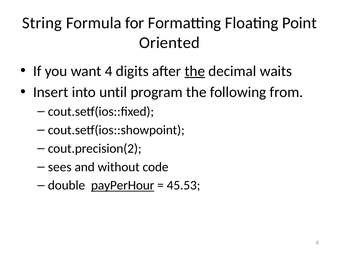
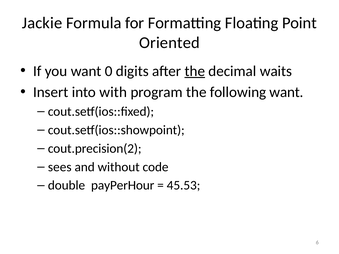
String: String -> Jackie (42, 23)
4: 4 -> 0 (109, 71)
until: until -> with (113, 92)
following from: from -> want (286, 92)
payPerHour underline: present -> none (123, 186)
